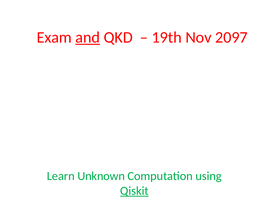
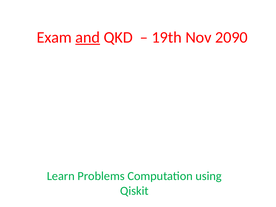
2097: 2097 -> 2090 (231, 37)
Unknown: Unknown -> Problems (101, 176)
Qiskit underline: present -> none (134, 191)
